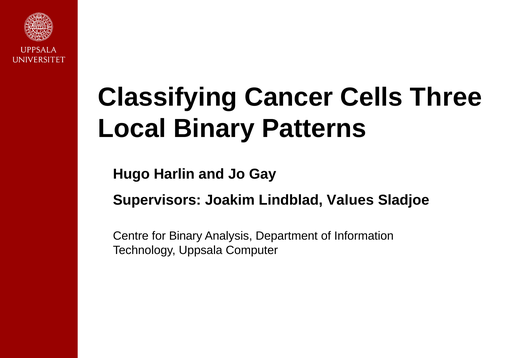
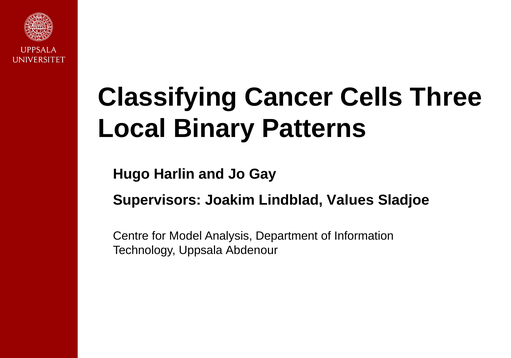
for Binary: Binary -> Model (186, 236)
Computer: Computer -> Abdenour (252, 250)
